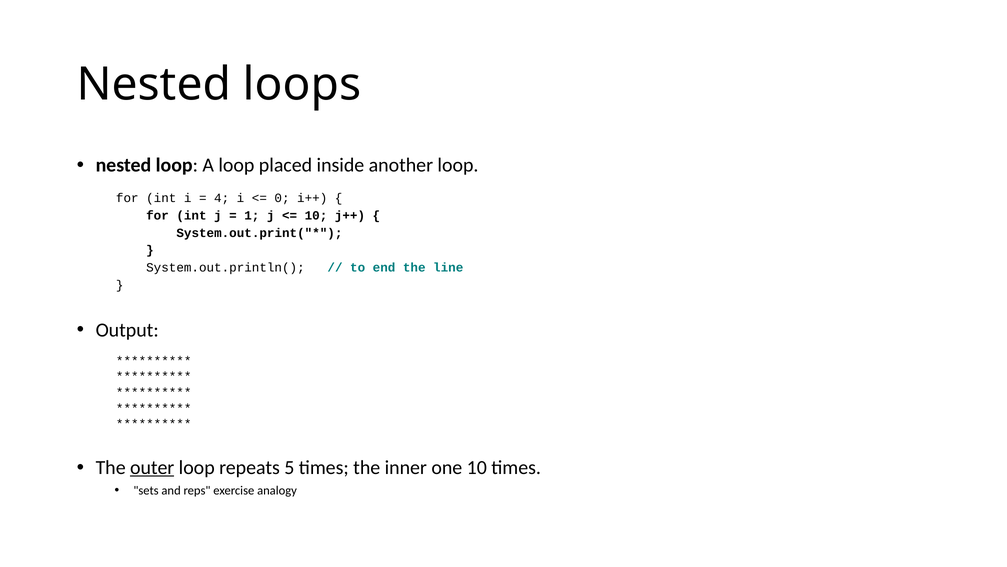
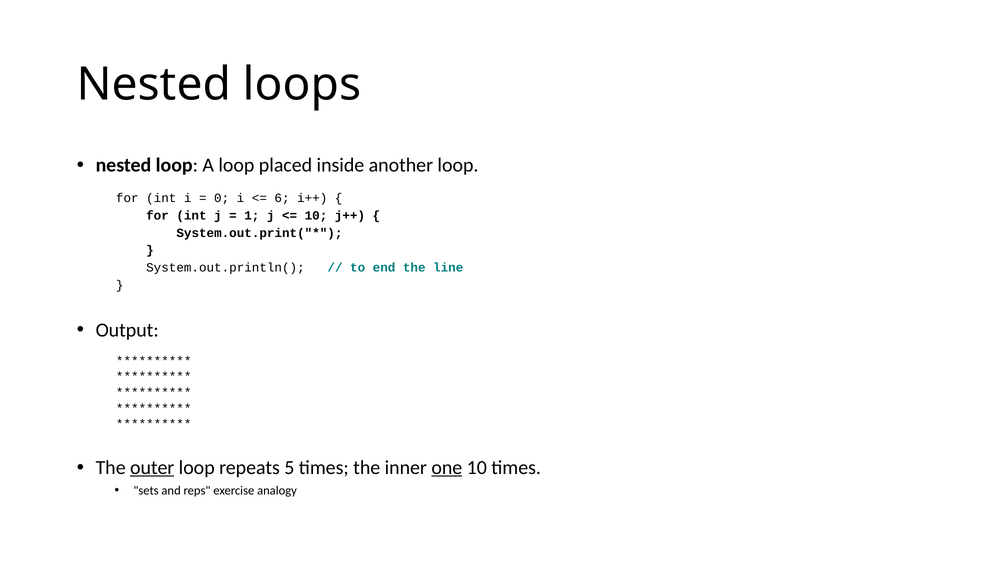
4: 4 -> 0 (222, 198)
0: 0 -> 6 (282, 198)
one underline: none -> present (447, 467)
